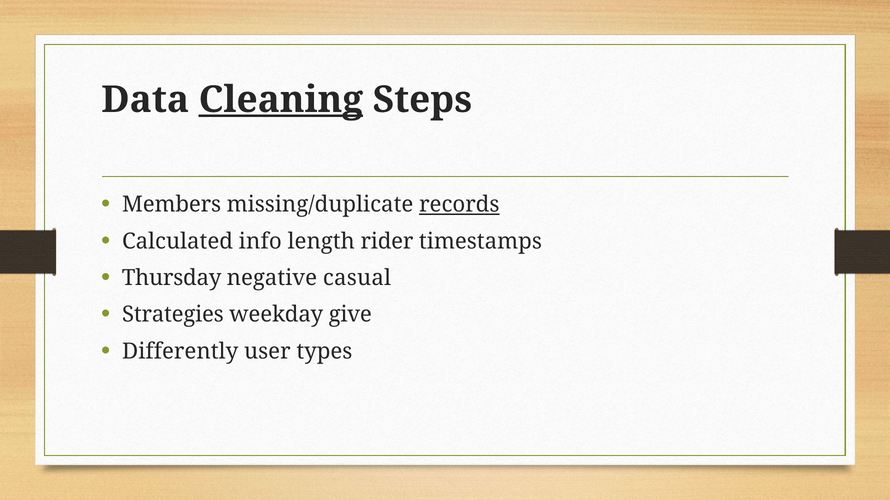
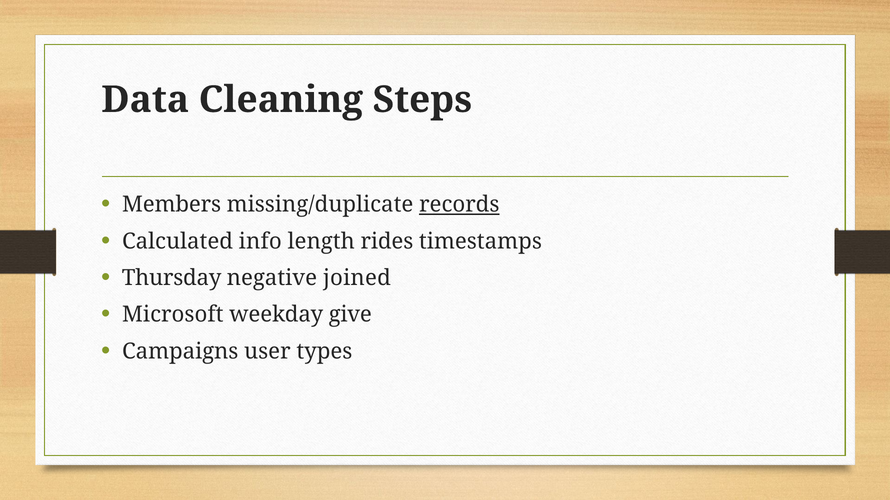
Cleaning underline: present -> none (281, 100)
rider: rider -> rides (387, 242)
casual: casual -> joined (357, 278)
Strategies: Strategies -> Microsoft (173, 315)
Differently: Differently -> Campaigns (180, 352)
